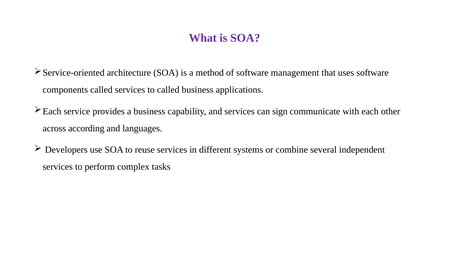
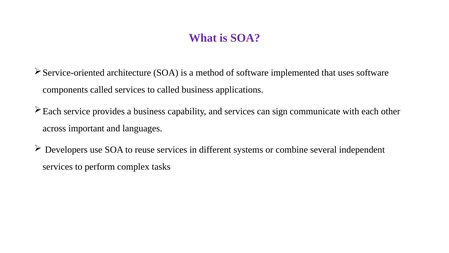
management: management -> implemented (295, 73)
according: according -> important (86, 128)
